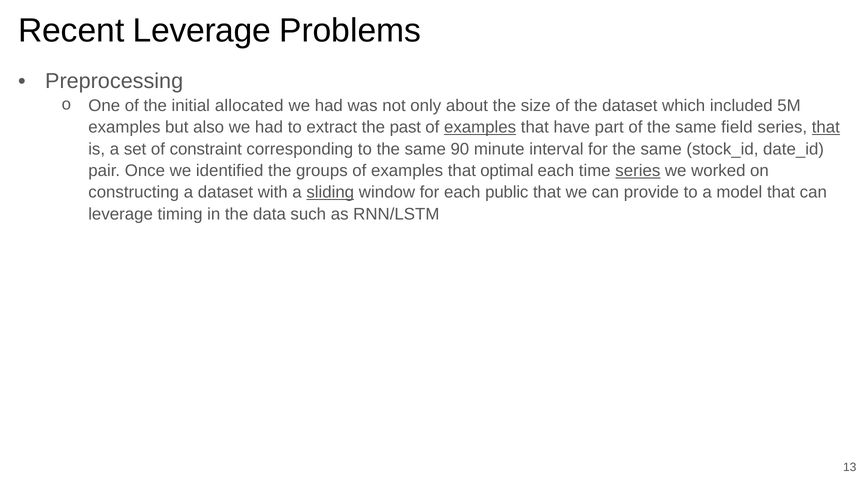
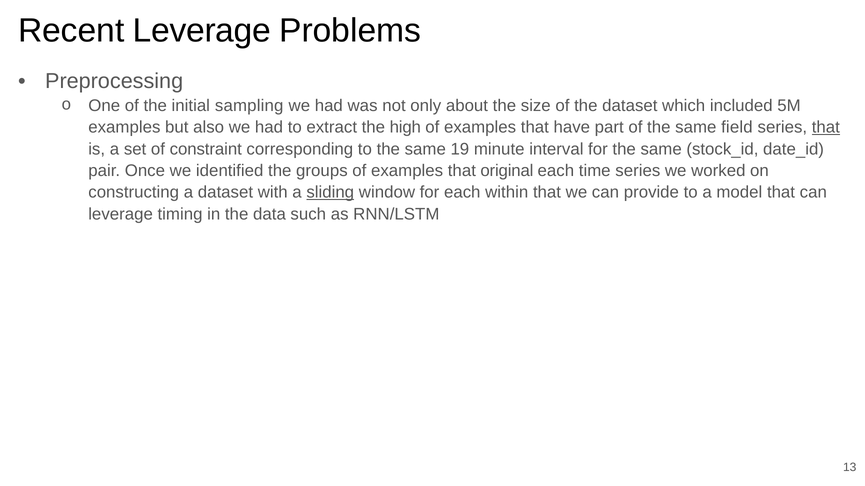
allocated: allocated -> sampling (249, 106)
past: past -> high (405, 127)
examples underline: present -> none (480, 127)
90: 90 -> 19 (460, 149)
optimal: optimal -> original (507, 171)
series underline: present -> none (638, 171)
public: public -> within (507, 193)
